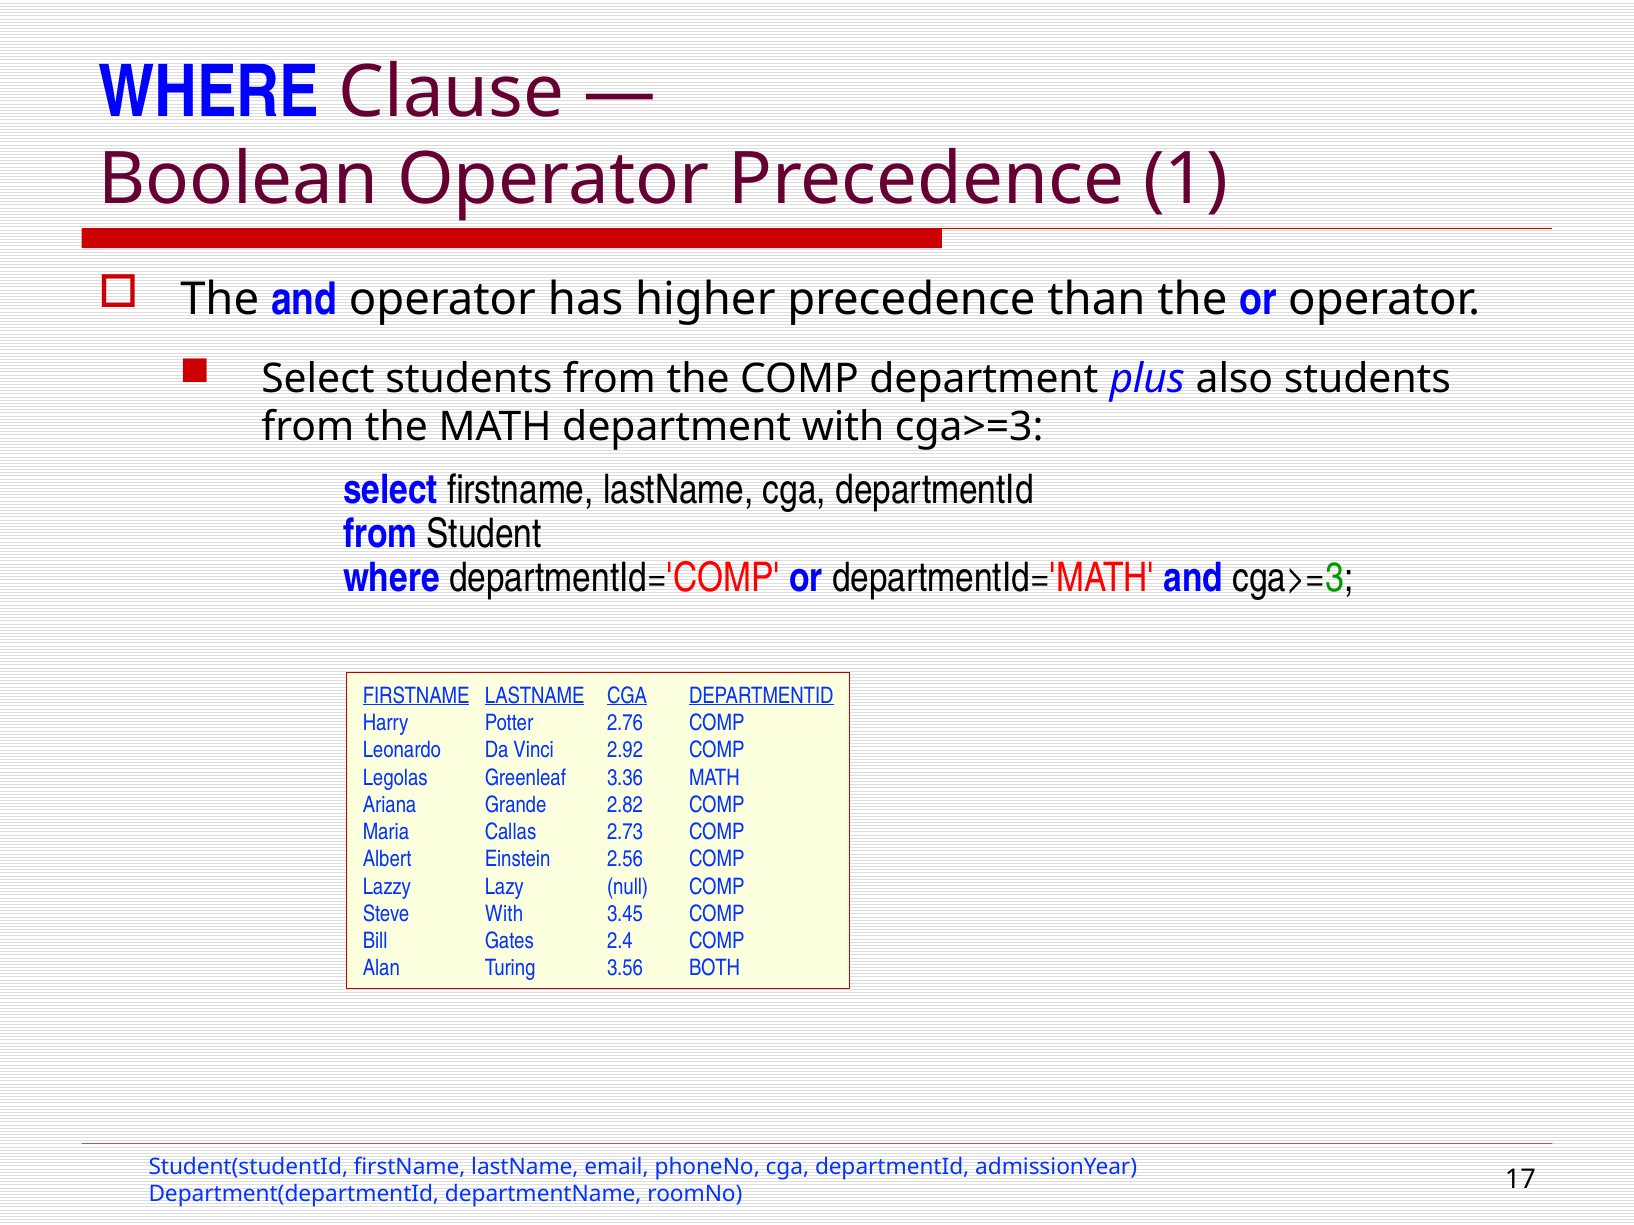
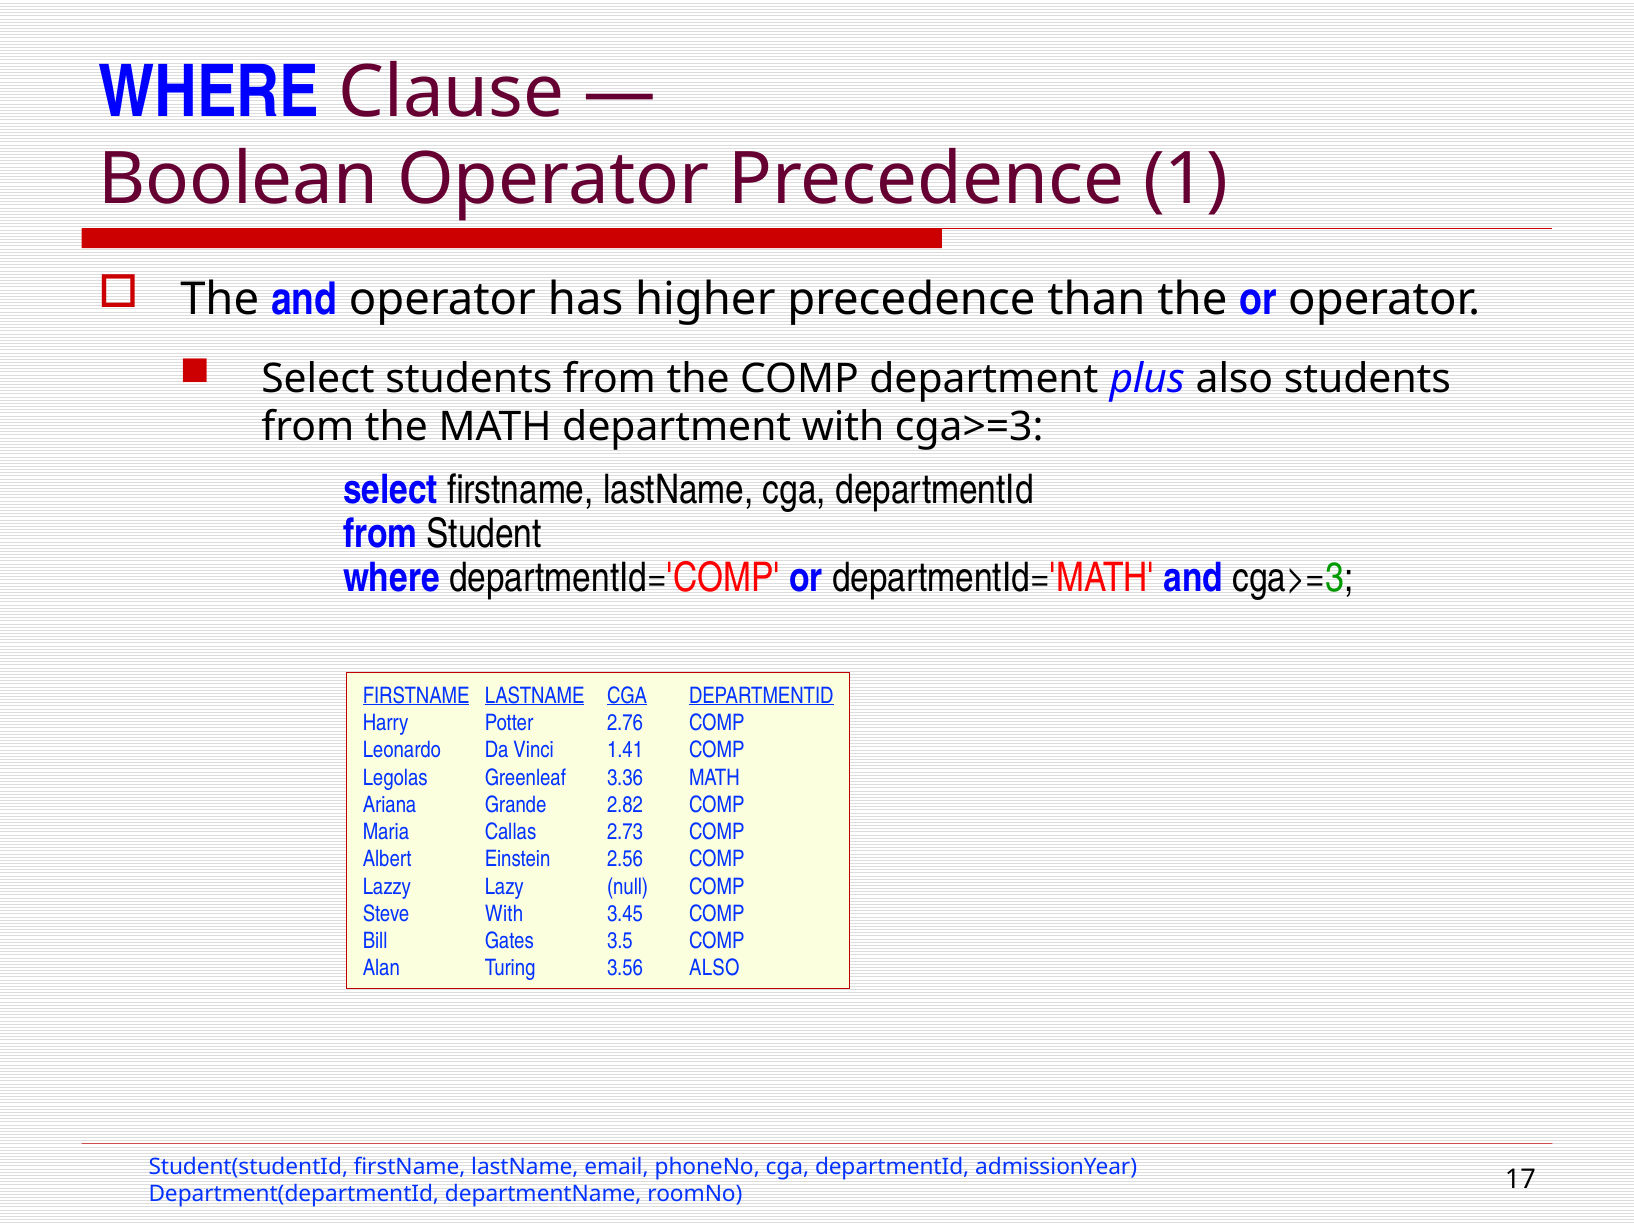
2.92: 2.92 -> 1.41 (625, 751)
2.4: 2.4 -> 3.5 (620, 942)
3.56 BOTH: BOTH -> ALSO (714, 969)
